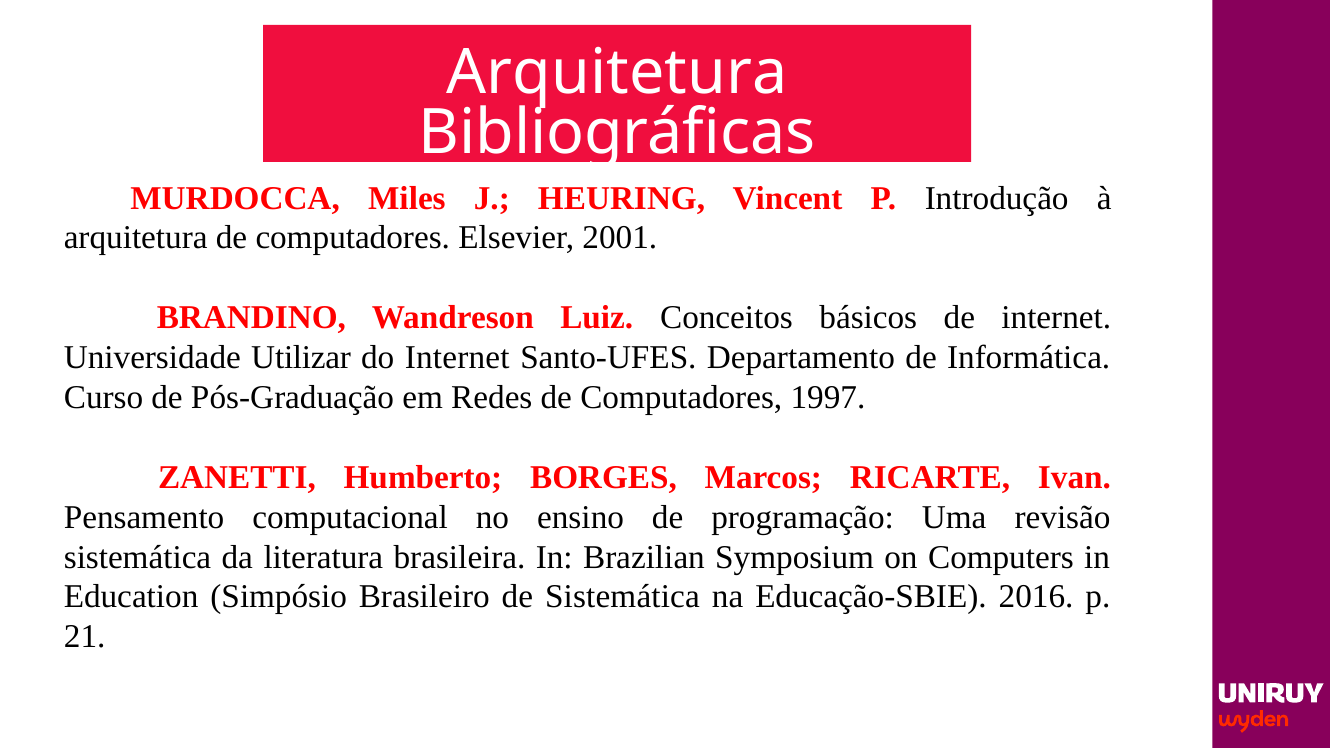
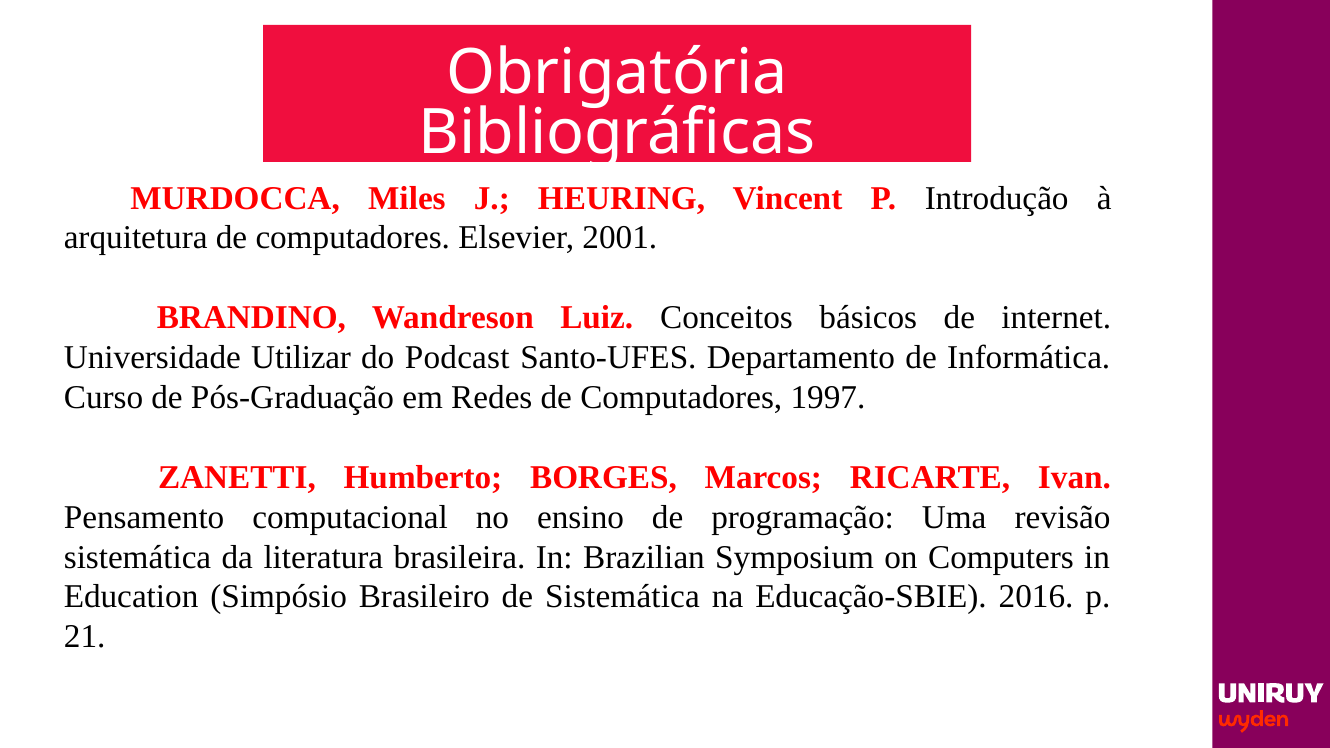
Arquitetura: Arquitetura -> Obrigatória (617, 73)
do Internet: Internet -> Podcast (457, 358)
